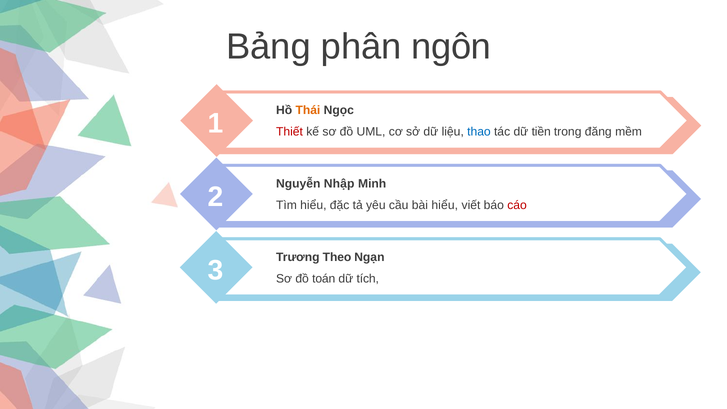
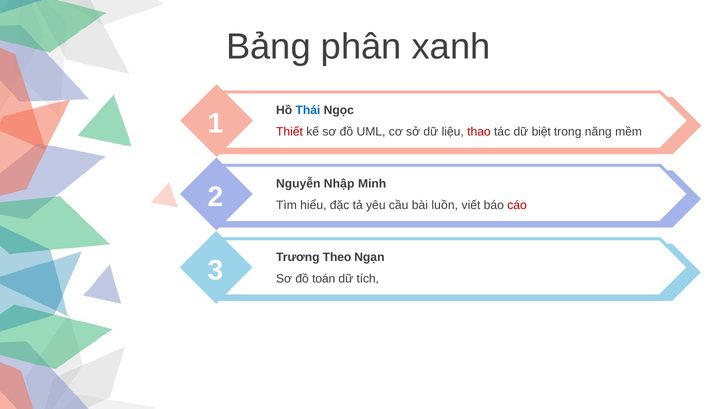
ngôn: ngôn -> xanh (451, 47)
Thái colour: orange -> blue (308, 110)
thao colour: blue -> red (479, 132)
tiền: tiền -> biệt (541, 132)
đăng: đăng -> năng (598, 132)
bài hiểu: hiểu -> luồn (445, 205)
